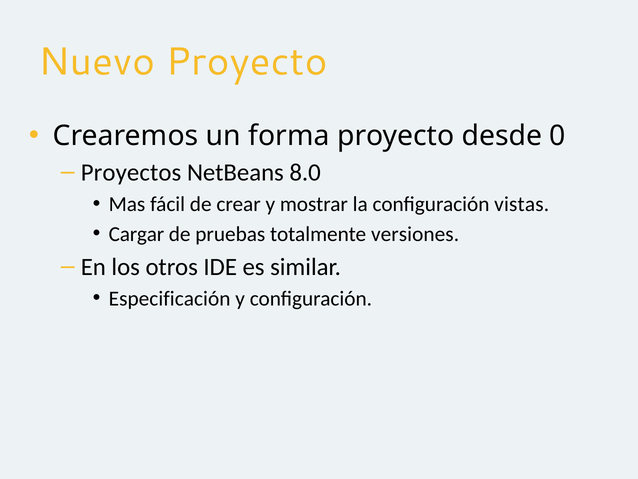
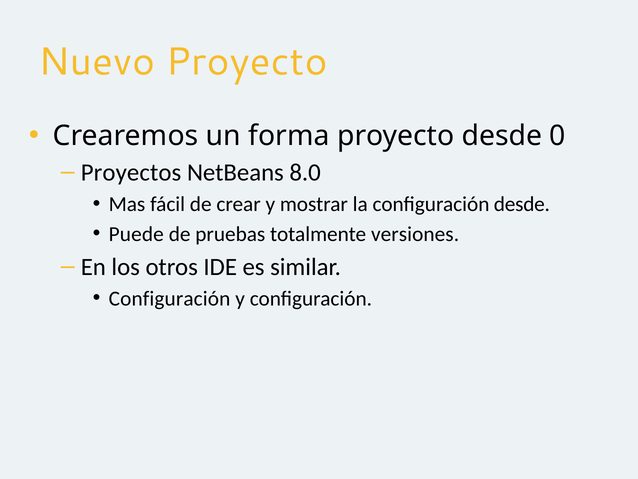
configuración vistas: vistas -> desde (522, 204)
Cargar: Cargar -> Puede (136, 234)
Especificación: Especificación -> Configuración (170, 298)
